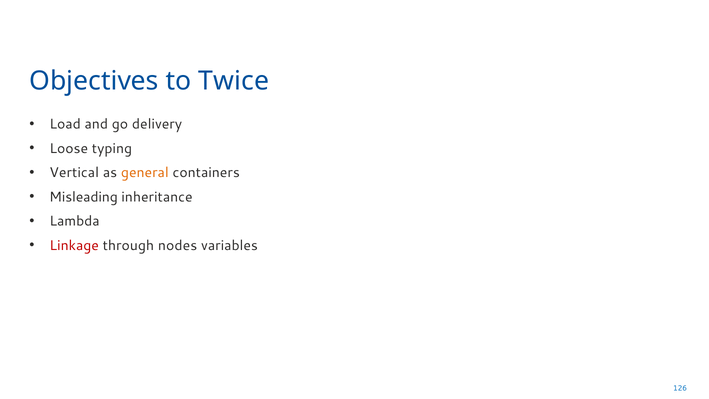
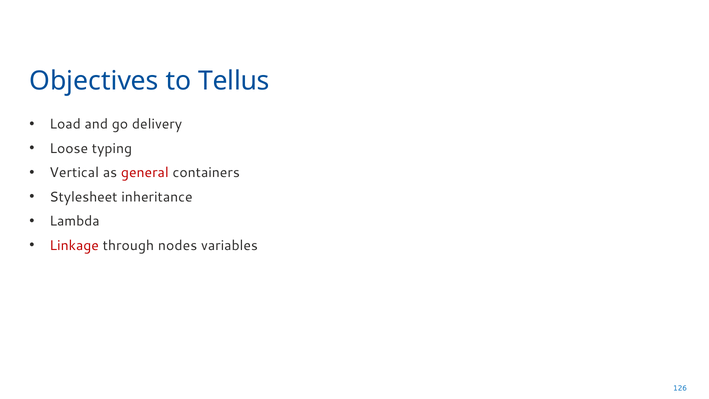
Twice: Twice -> Tellus (234, 81)
general colour: orange -> red (145, 173)
Misleading: Misleading -> Stylesheet (83, 197)
